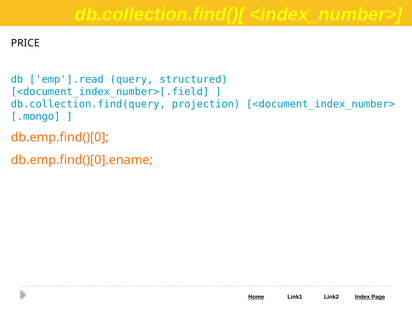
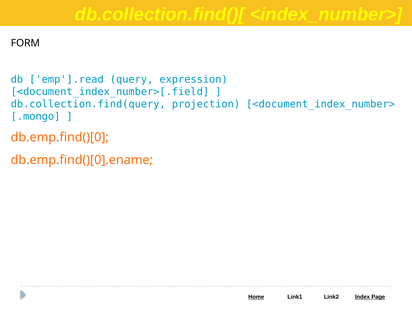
PRICE: PRICE -> FORM (25, 43)
structured: structured -> expression (194, 79)
